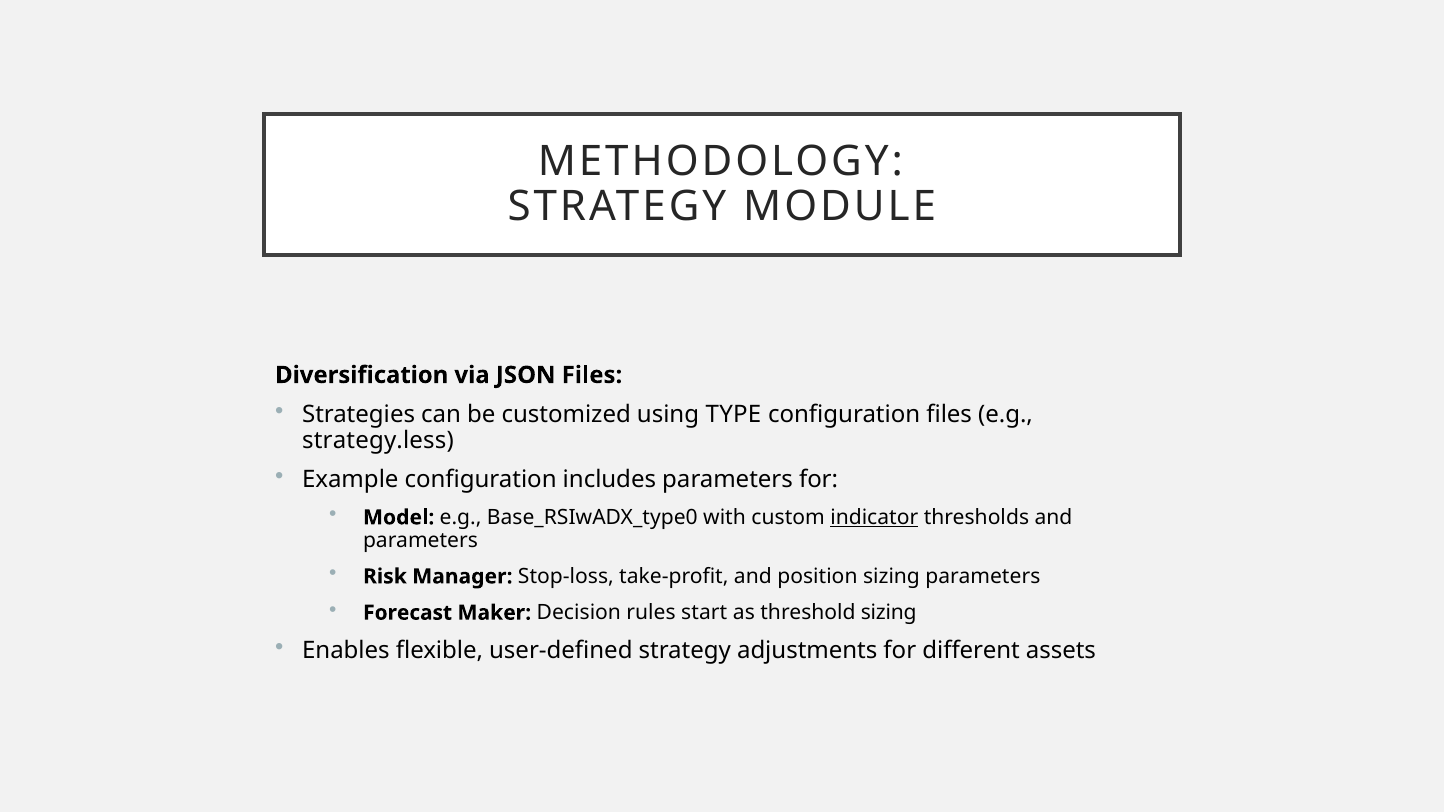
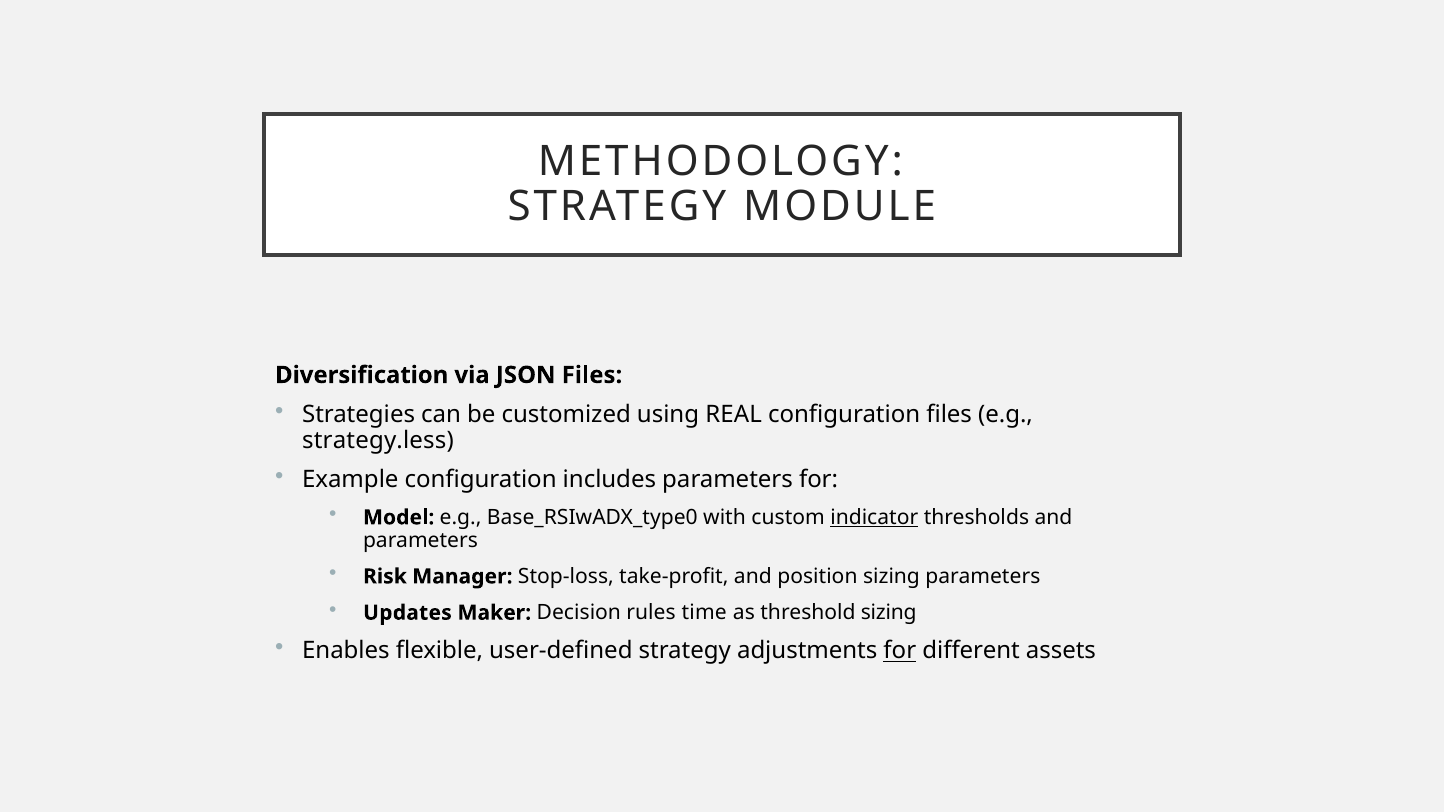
TYPE: TYPE -> REAL (734, 415)
Forecast: Forecast -> Updates (407, 613)
start: start -> time (704, 613)
for underline: none -> present (900, 651)
